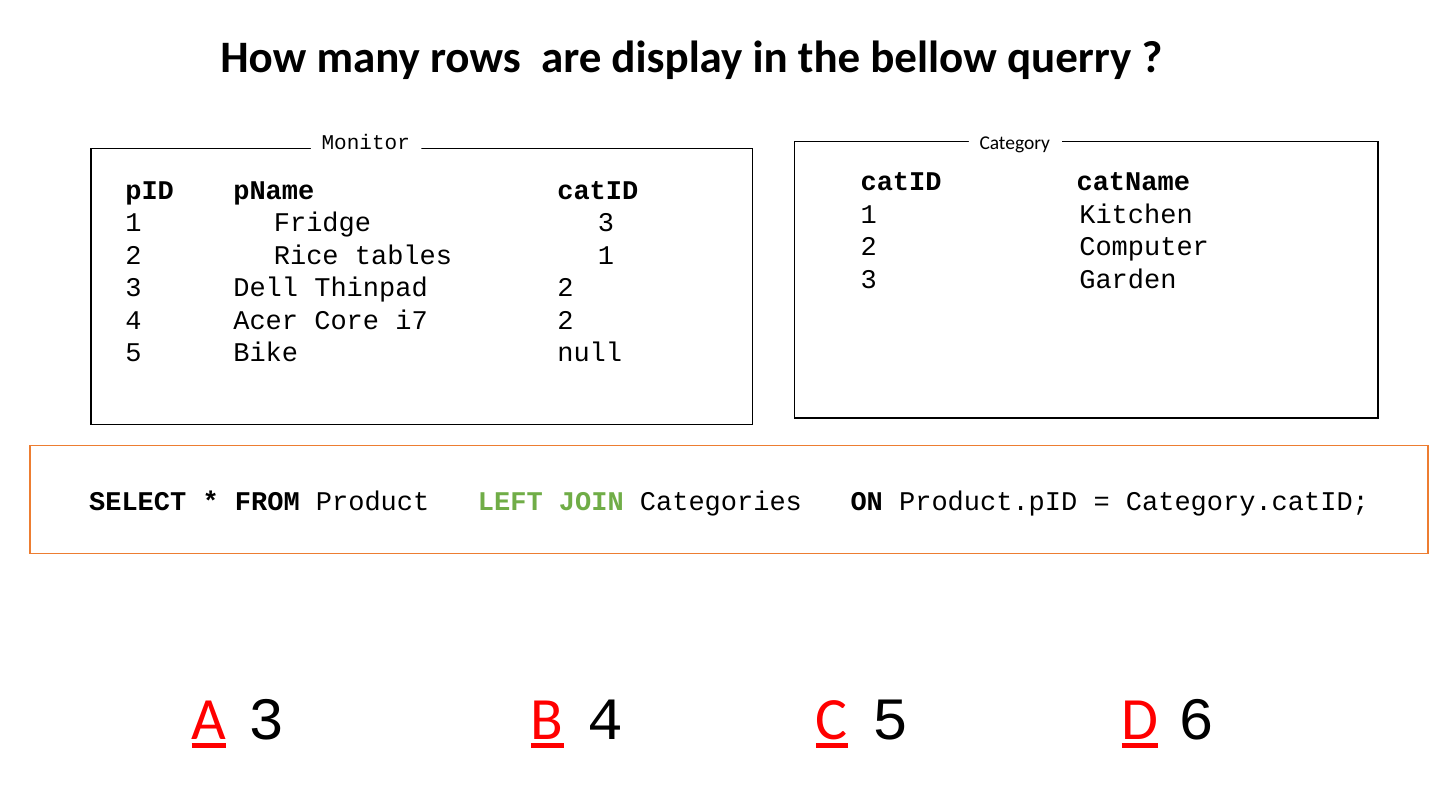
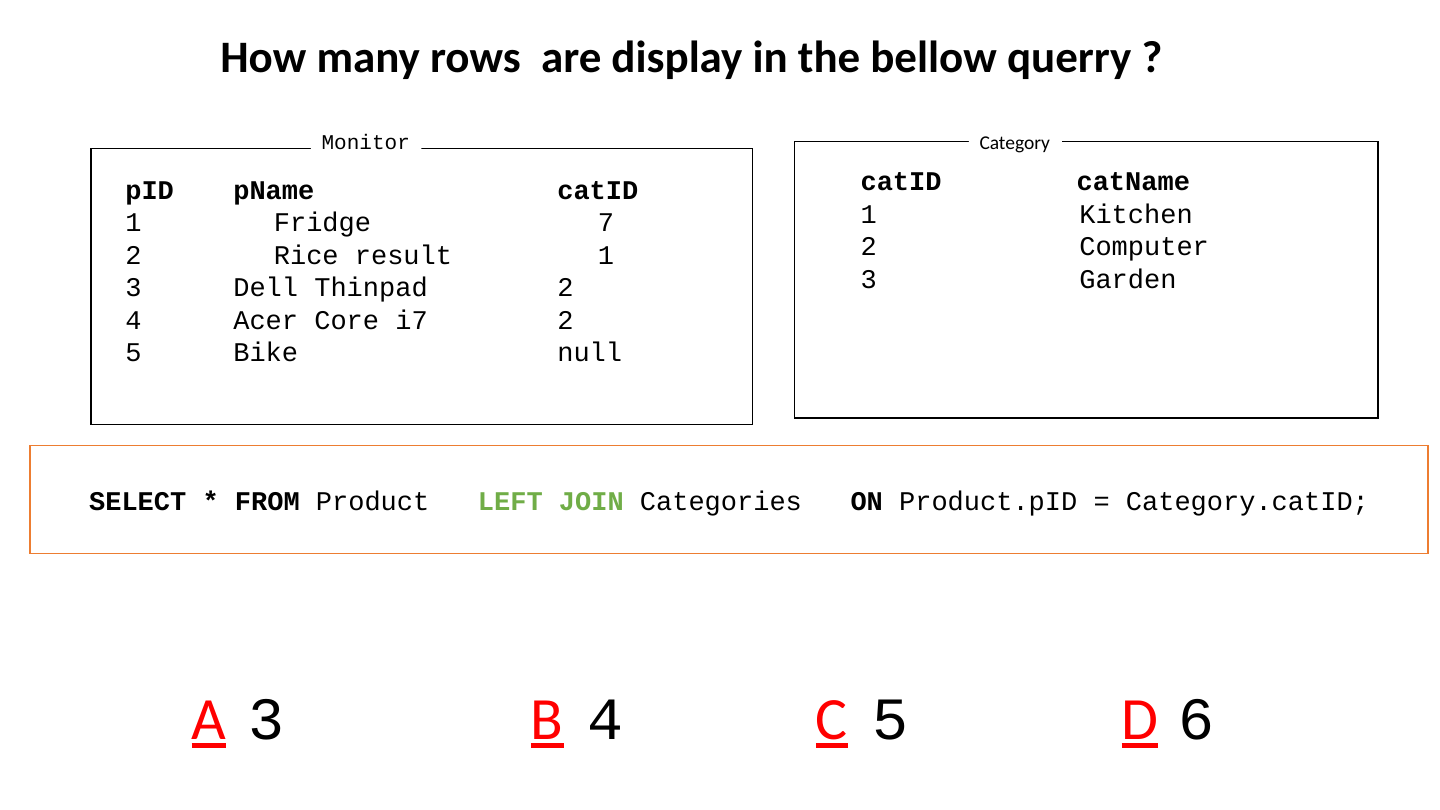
Fridge 3: 3 -> 7 (606, 223)
tables: tables -> result (403, 255)
